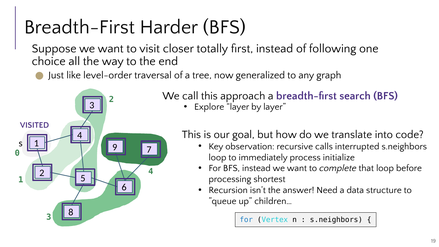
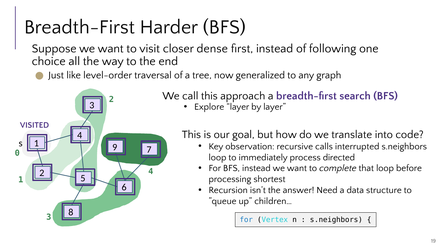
totally: totally -> dense (212, 49)
initialize: initialize -> directed (339, 157)
